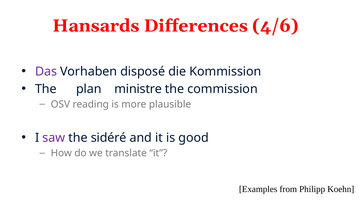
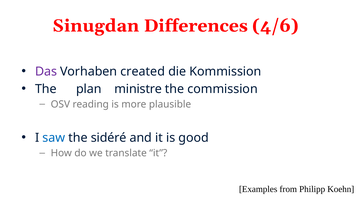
Hansards: Hansards -> Sinugdan (96, 26)
disposé: disposé -> created (143, 71)
saw colour: purple -> blue (54, 138)
